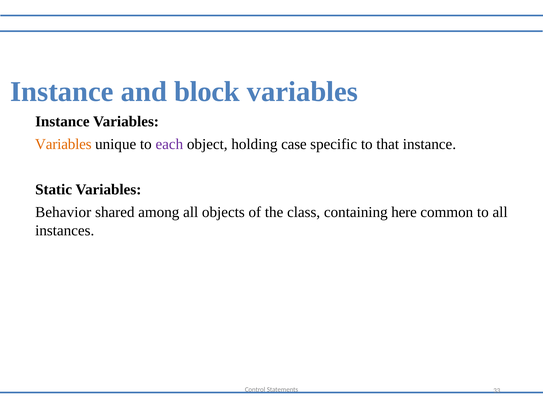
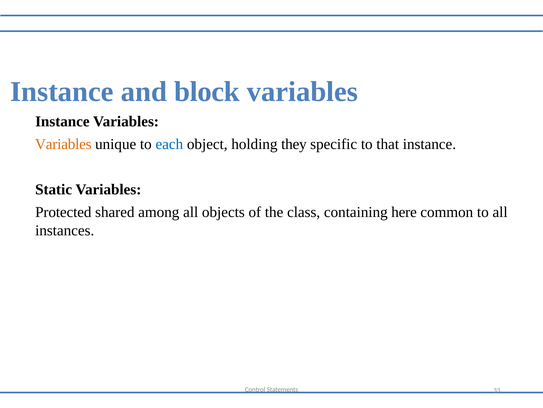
each colour: purple -> blue (169, 144)
case: case -> they (294, 144)
Behavior: Behavior -> Protected (63, 212)
